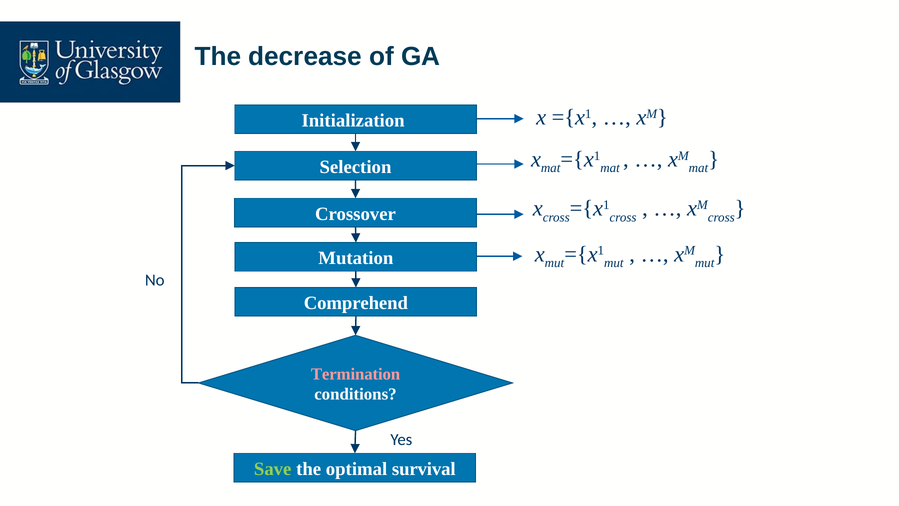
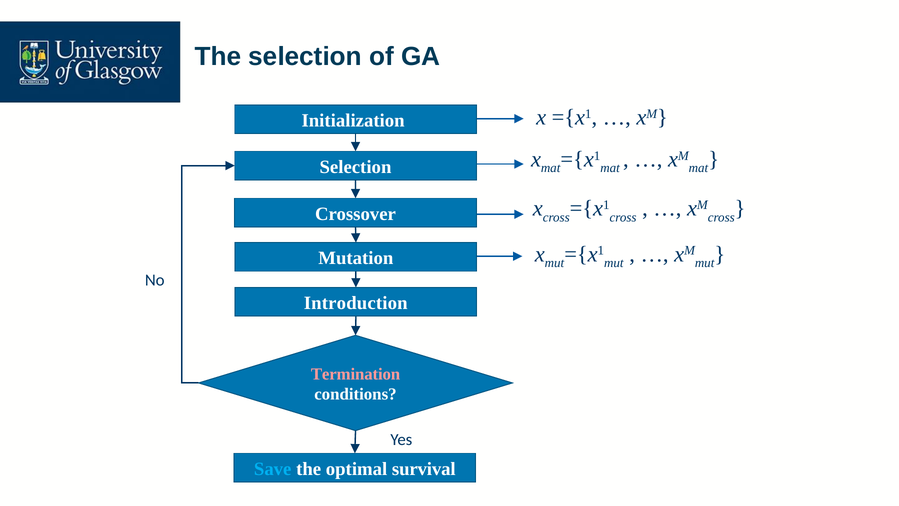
The decrease: decrease -> selection (305, 57)
Comprehend: Comprehend -> Introduction (356, 303)
Save colour: light green -> light blue (273, 469)
